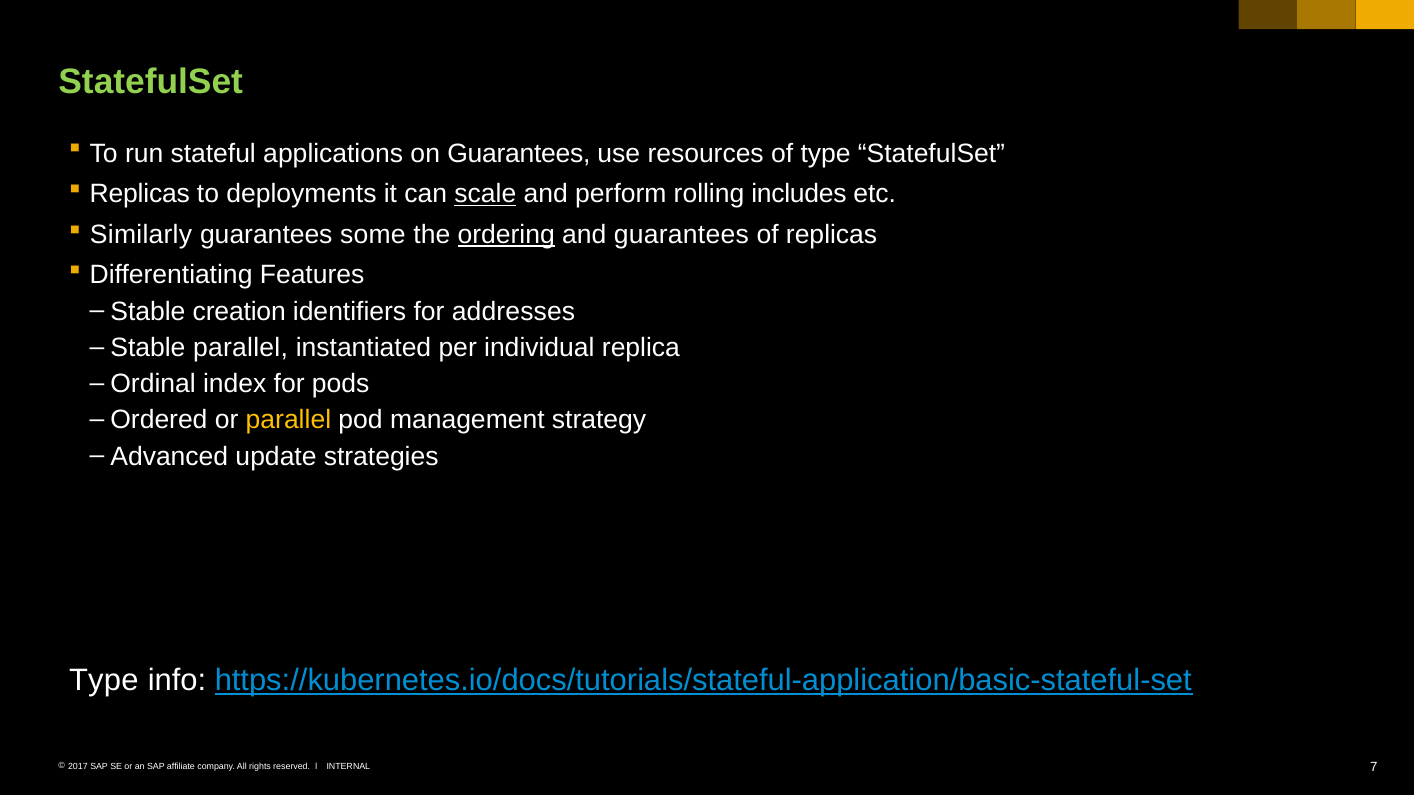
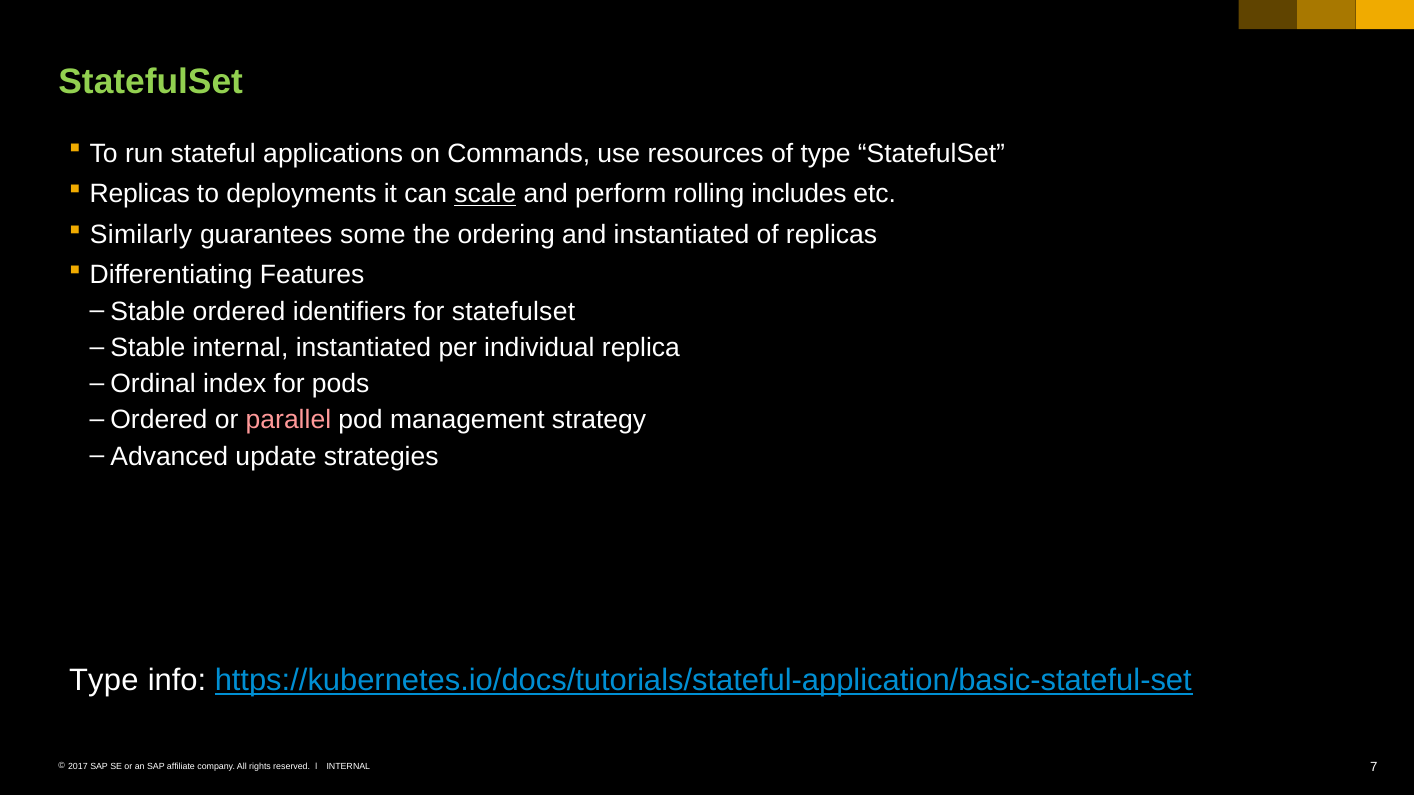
on Guarantees: Guarantees -> Commands (519, 153)
ordering underline: present -> none (506, 235)
and guarantees: guarantees -> instantiated (681, 235)
Stable creation: creation -> ordered (239, 312)
for addresses: addresses -> statefulset (513, 312)
Stable parallel: parallel -> internal (241, 348)
parallel colour: yellow -> pink (288, 420)
